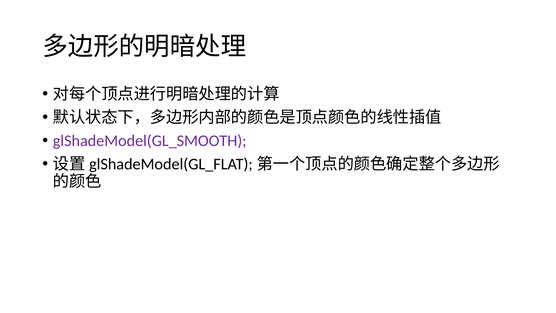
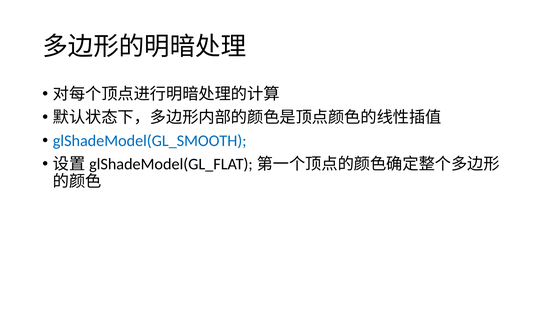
glShadeModel(GL_SMOOTH colour: purple -> blue (150, 141)
